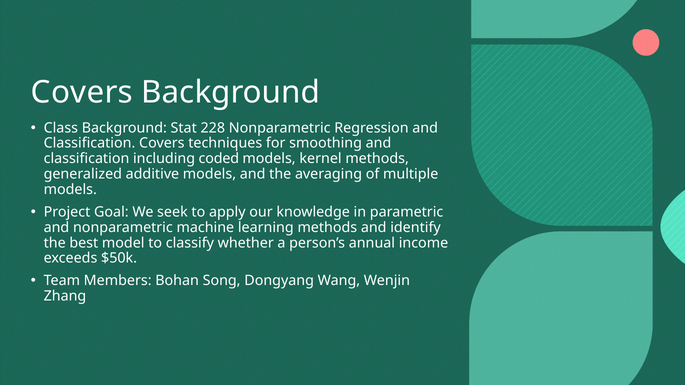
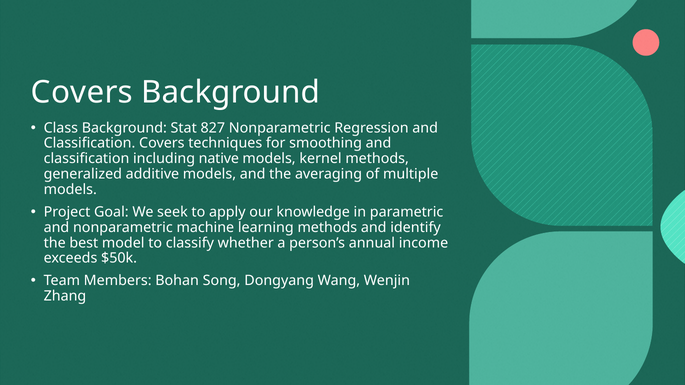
228: 228 -> 827 (213, 128)
coded: coded -> native (219, 159)
